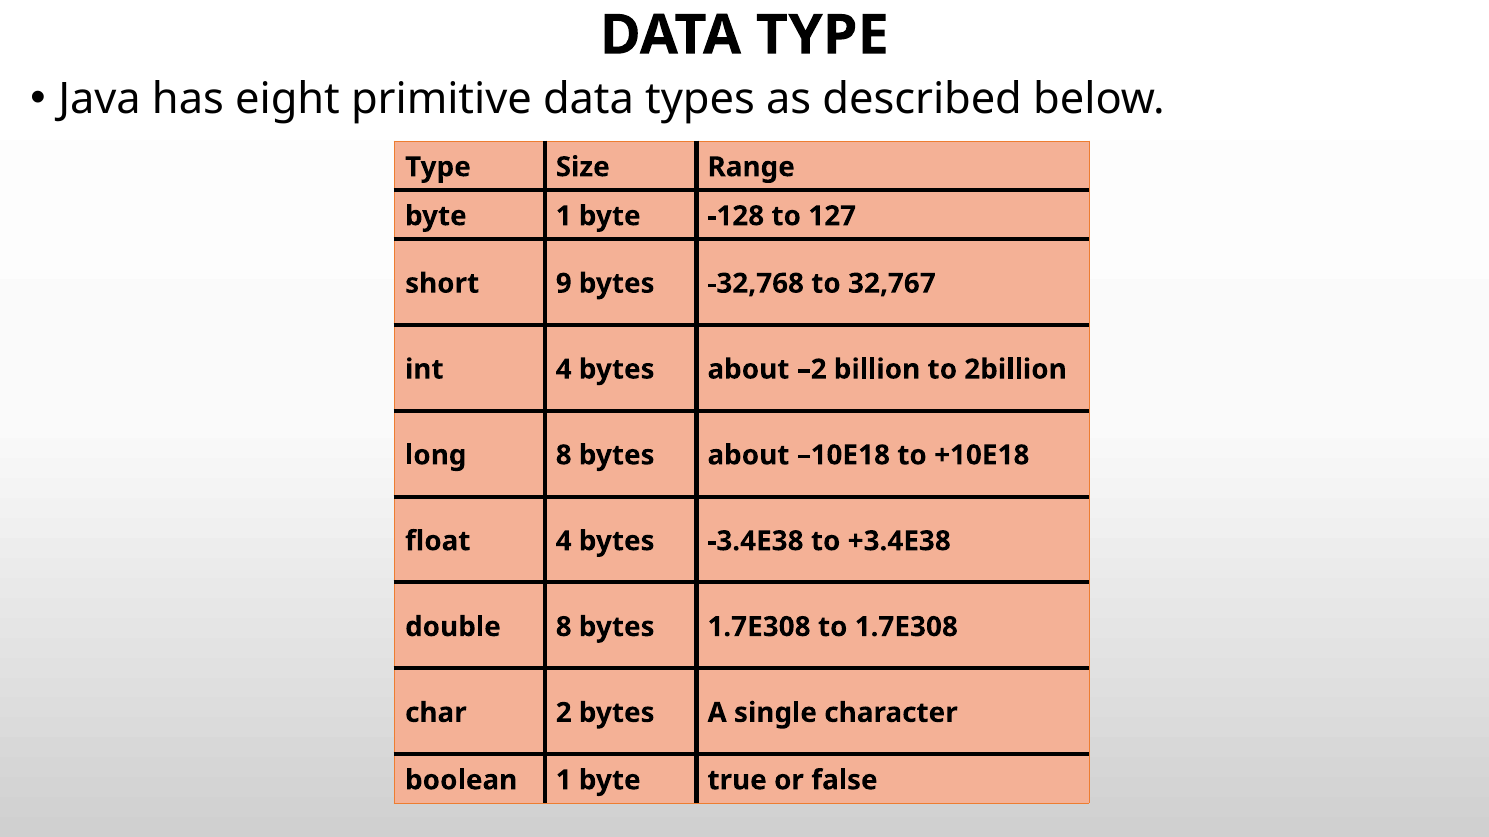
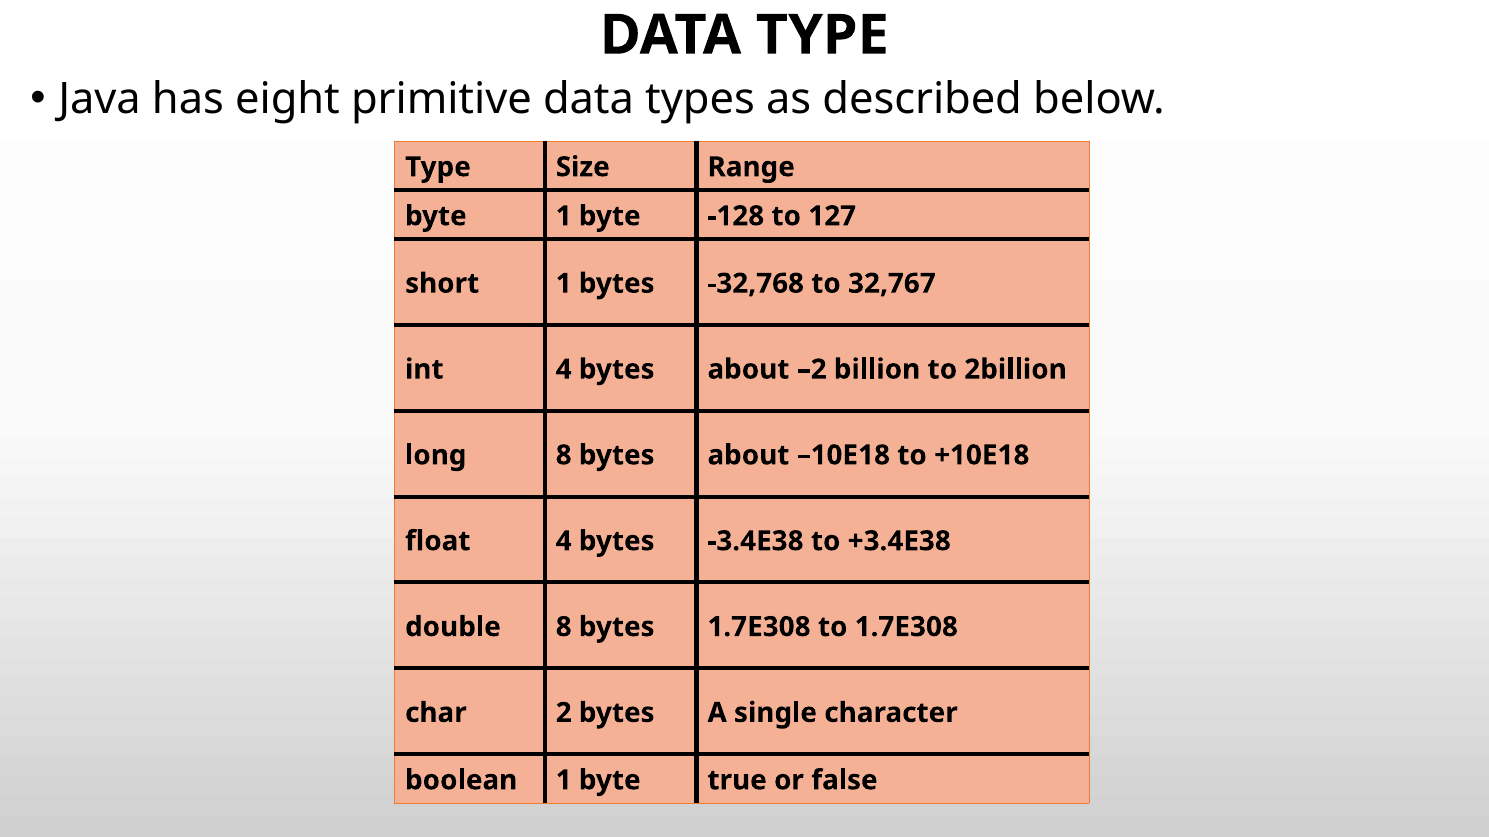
short 9: 9 -> 1 (564, 284)
